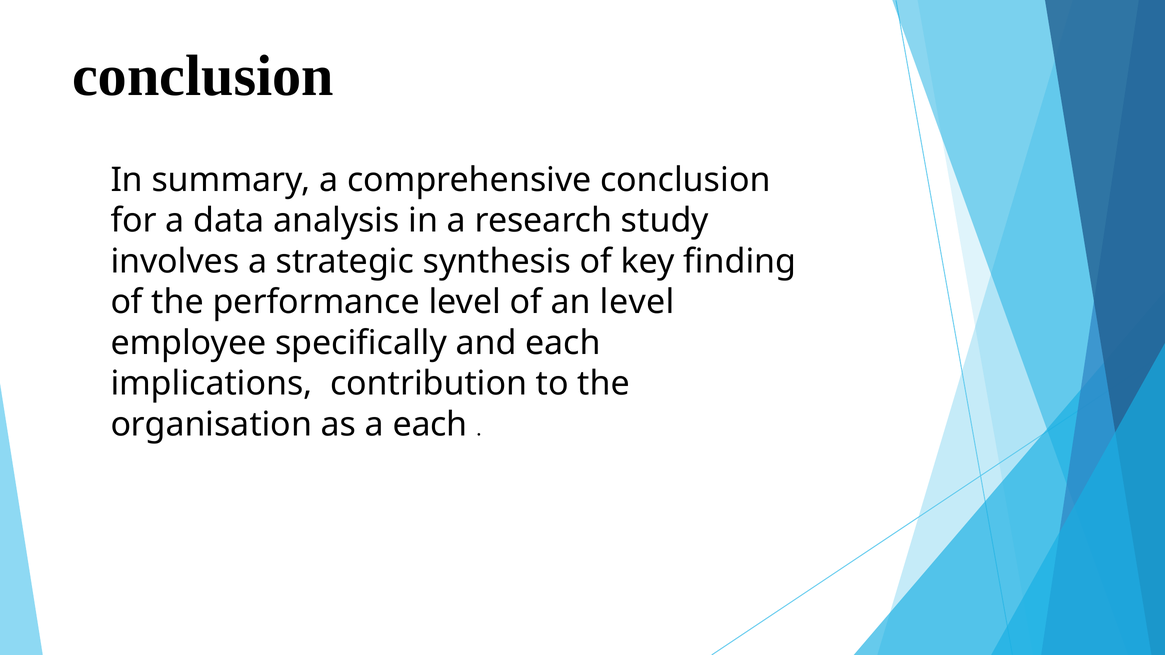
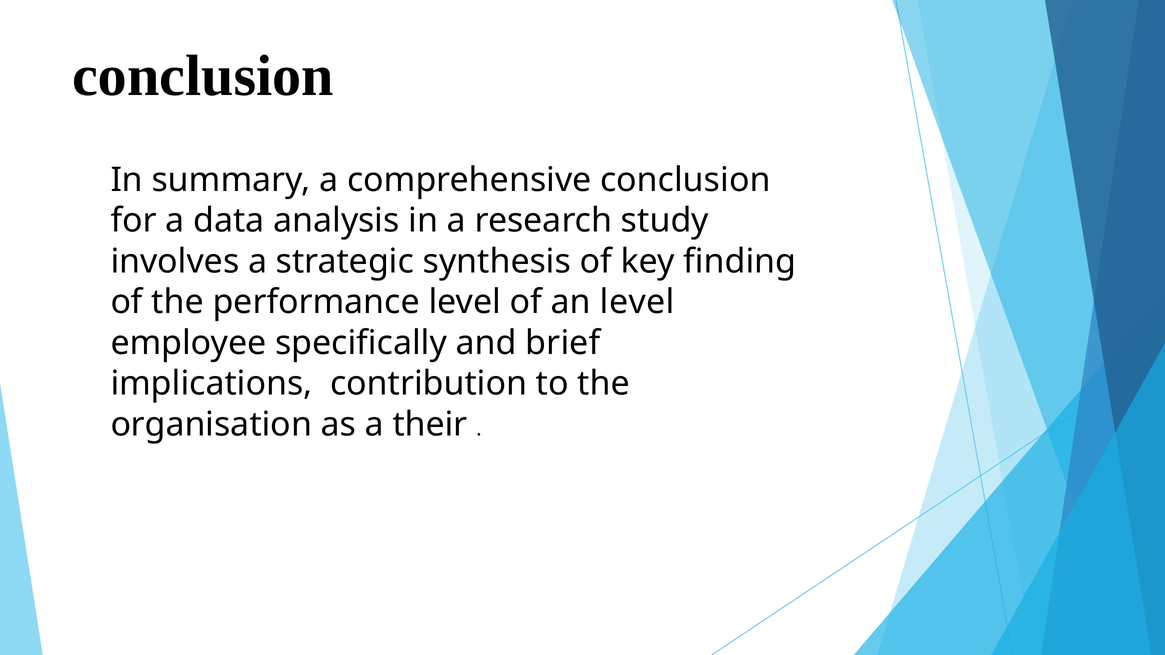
and each: each -> brief (563, 343)
a each: each -> their (430, 425)
